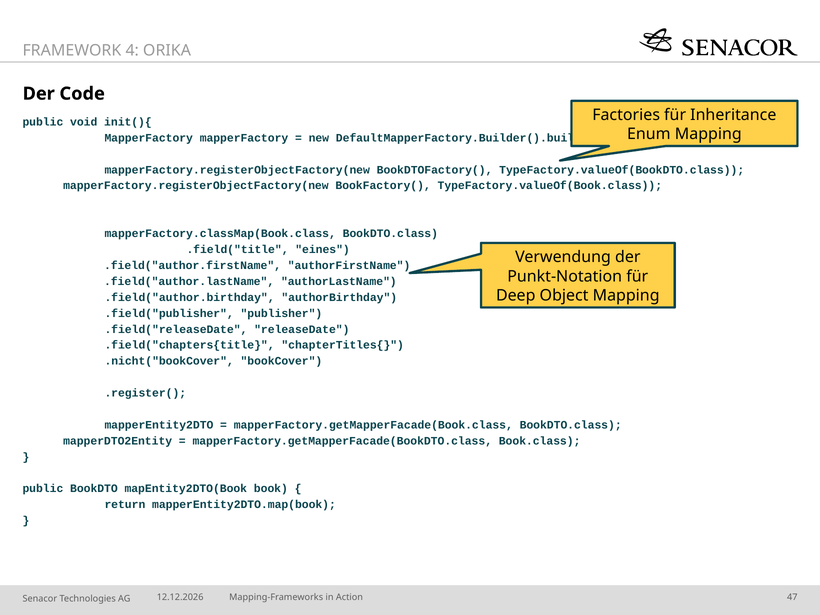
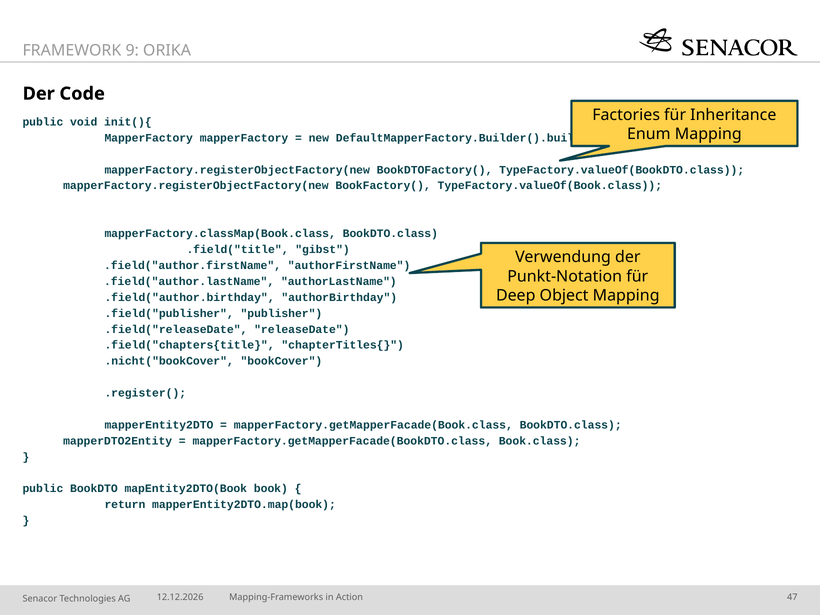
4: 4 -> 9 (132, 50)
eines: eines -> gibst (323, 250)
